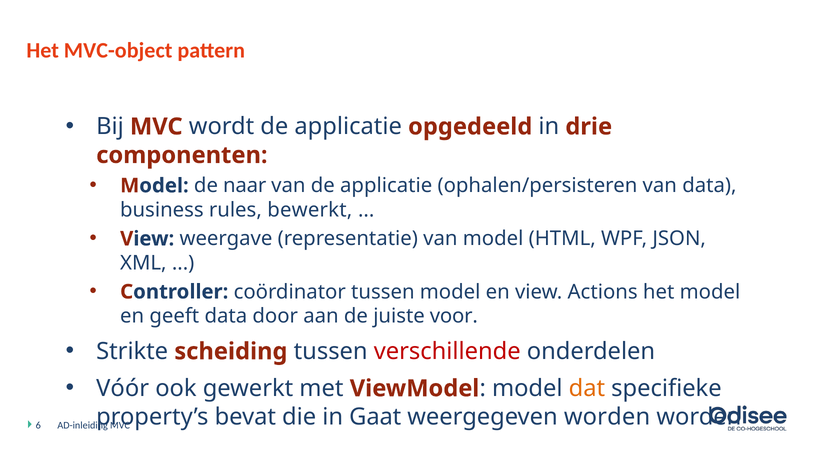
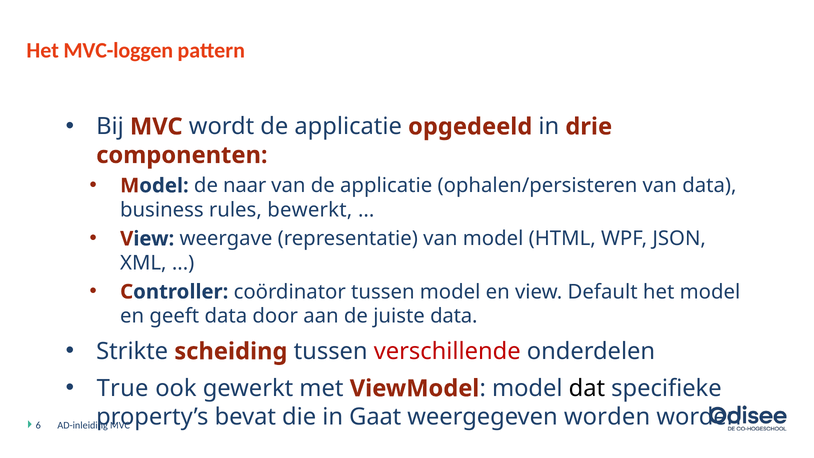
MVC-object: MVC-object -> MVC-loggen (118, 51)
Actions: Actions -> Default (603, 292)
juiste voor: voor -> data (454, 316)
Vóór: Vóór -> True (123, 388)
dat colour: orange -> black (587, 388)
